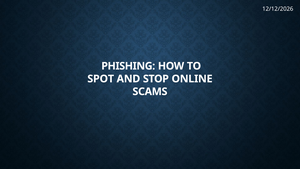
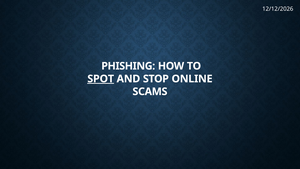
SPOT underline: none -> present (101, 79)
